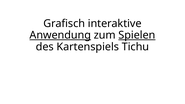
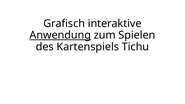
Spielen underline: present -> none (137, 35)
